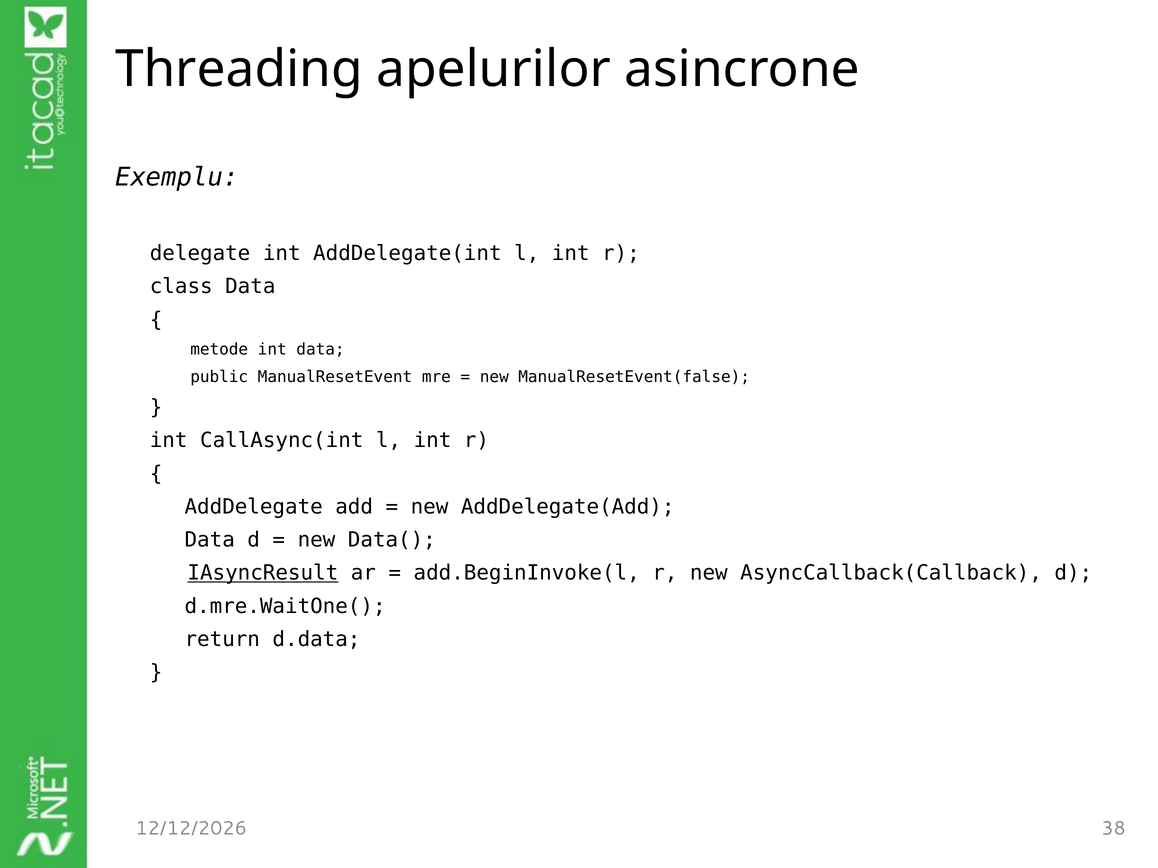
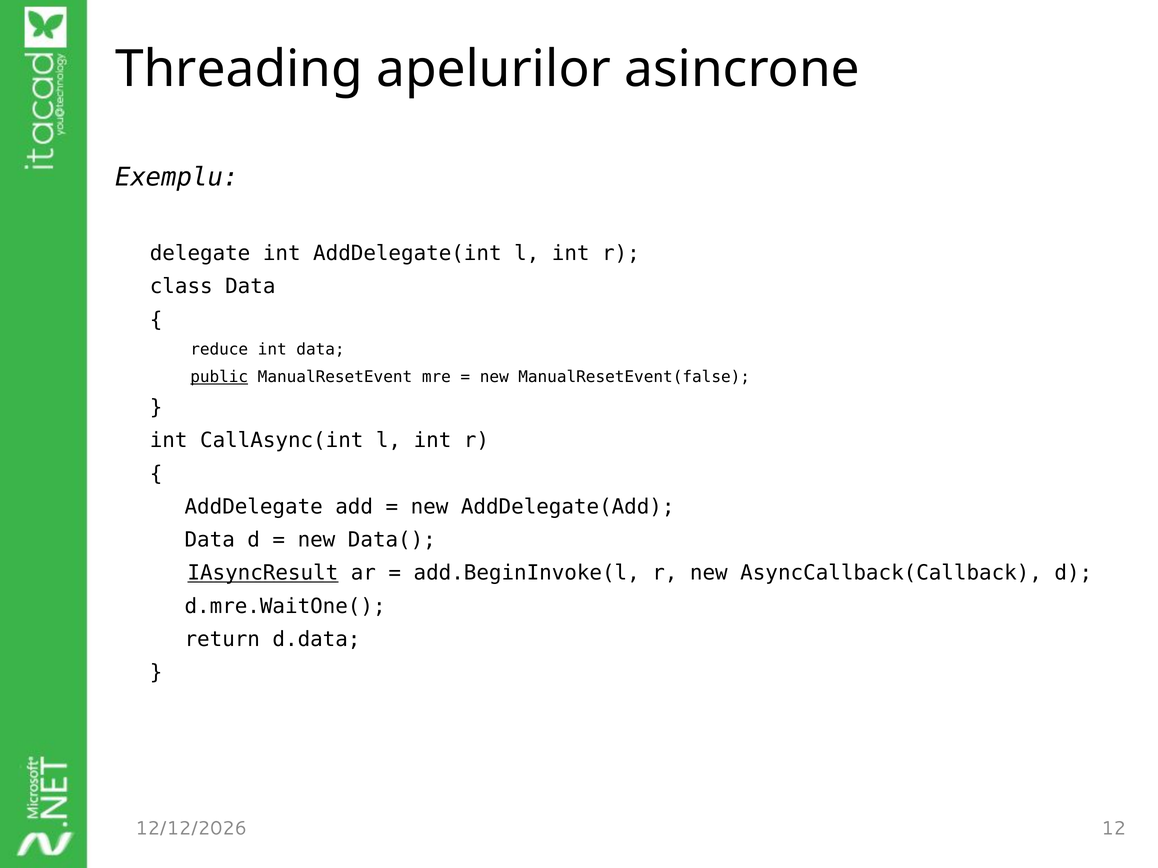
metode: metode -> reduce (219, 350)
public underline: none -> present (219, 377)
38: 38 -> 12 (1114, 829)
